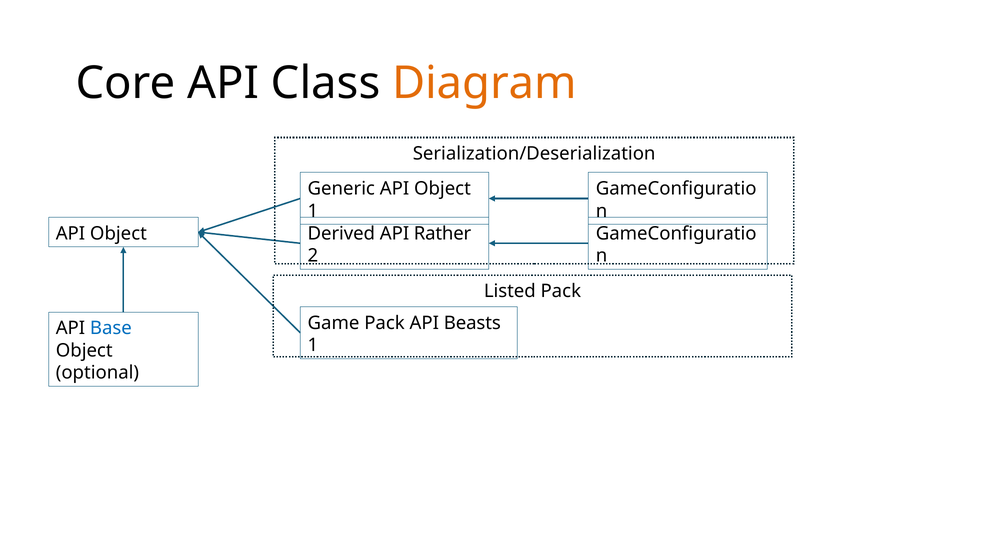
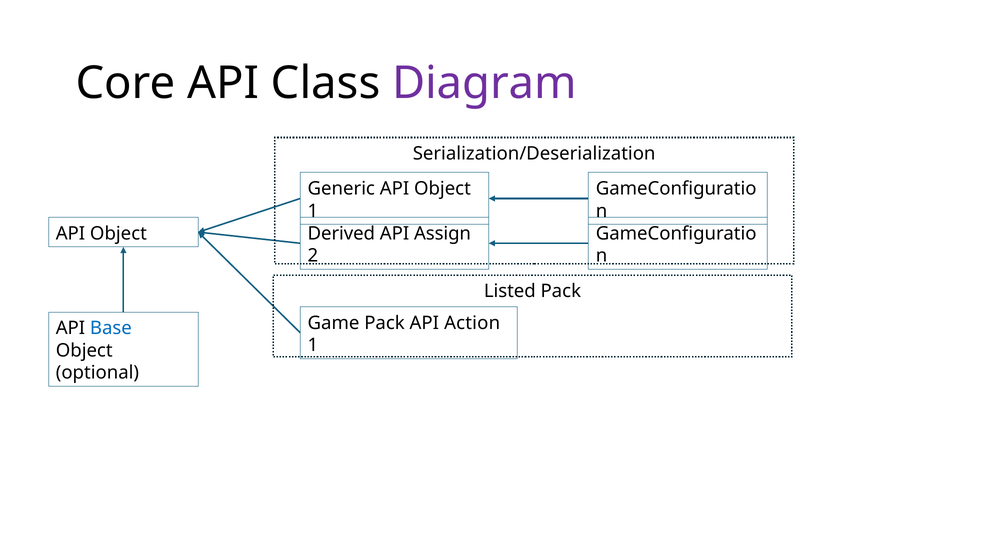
Diagram colour: orange -> purple (484, 83)
Rather: Rather -> Assign (443, 233)
Beasts: Beasts -> Action (472, 323)
